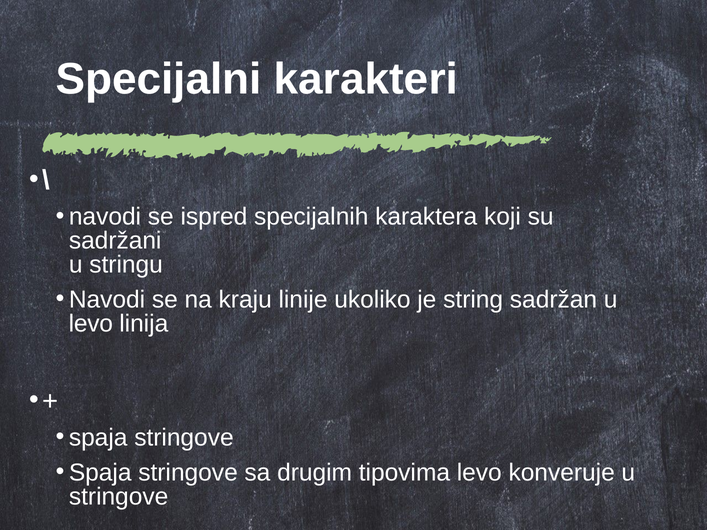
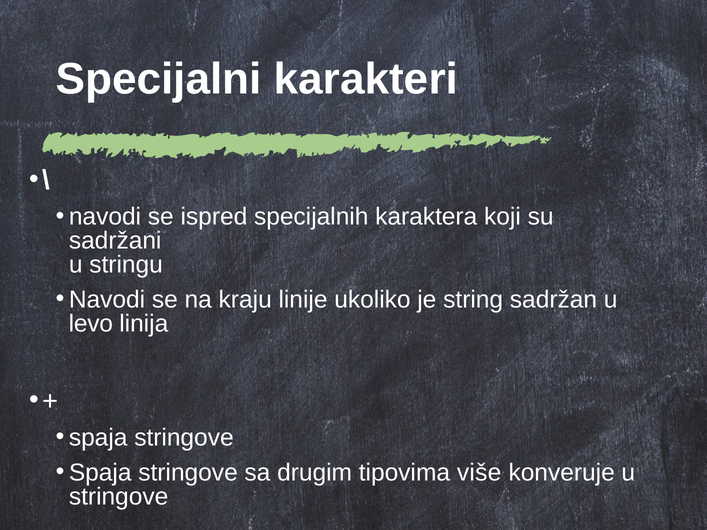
tipovima levo: levo -> više (479, 473)
